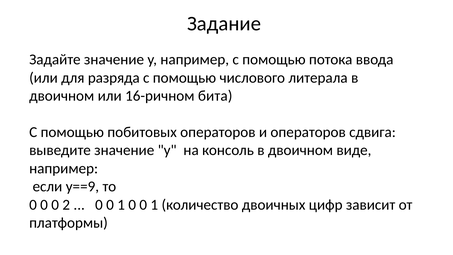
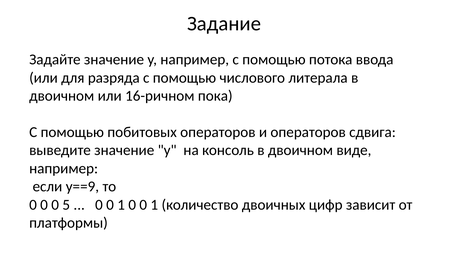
бита: бита -> пока (215, 96)
2: 2 -> 5 (66, 205)
